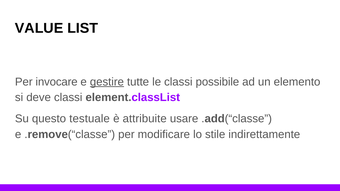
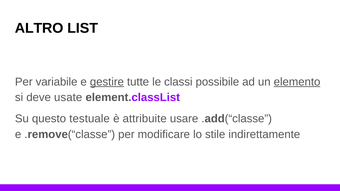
VALUE: VALUE -> ALTRO (39, 28)
invocare: invocare -> variabile (57, 82)
elemento underline: none -> present (297, 82)
deve classi: classi -> usate (68, 98)
